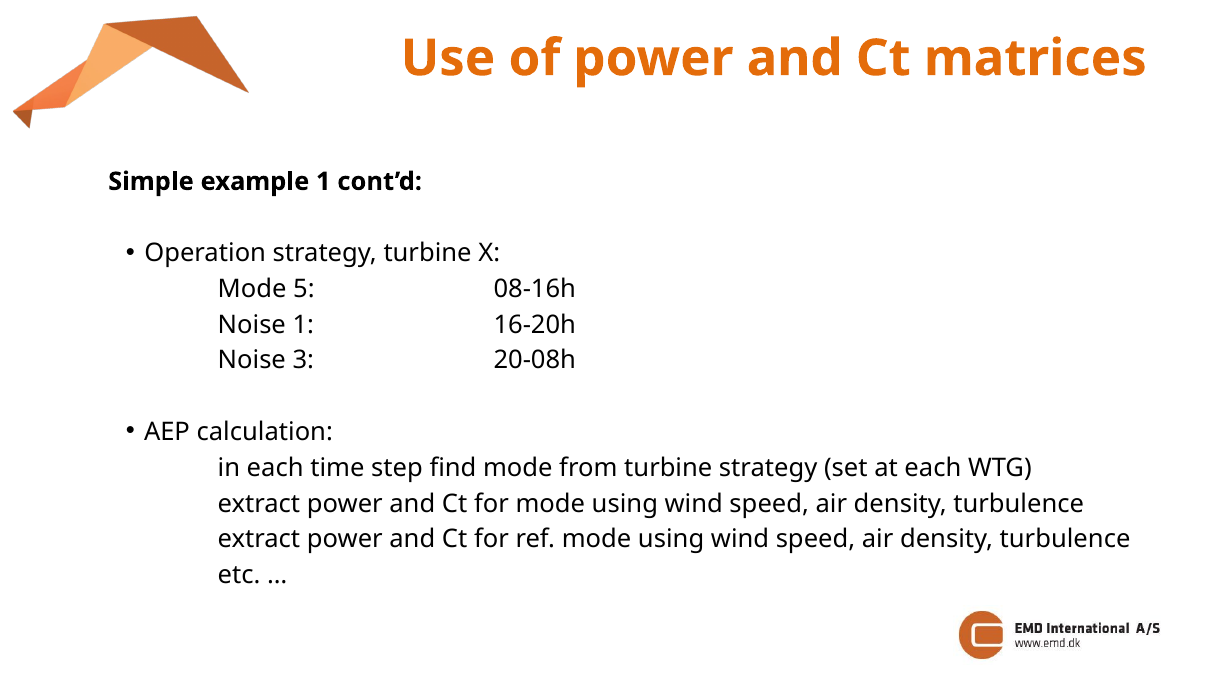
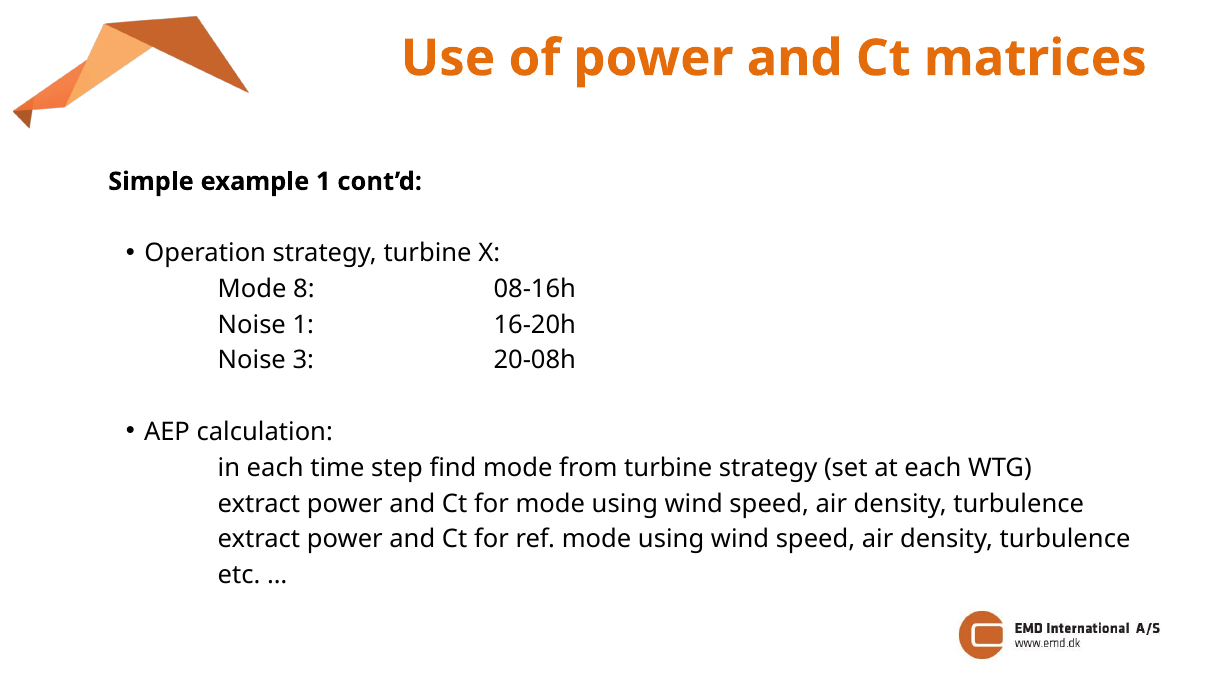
5: 5 -> 8 (304, 289)
